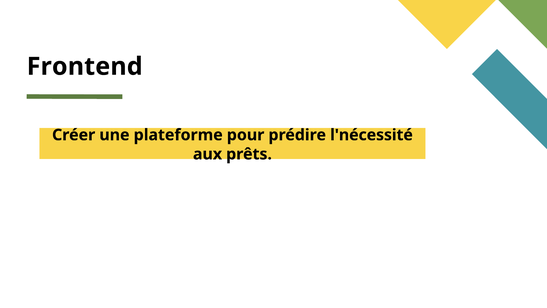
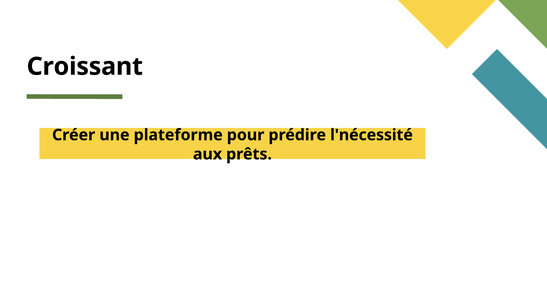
Frontend: Frontend -> Croissant (85, 66)
